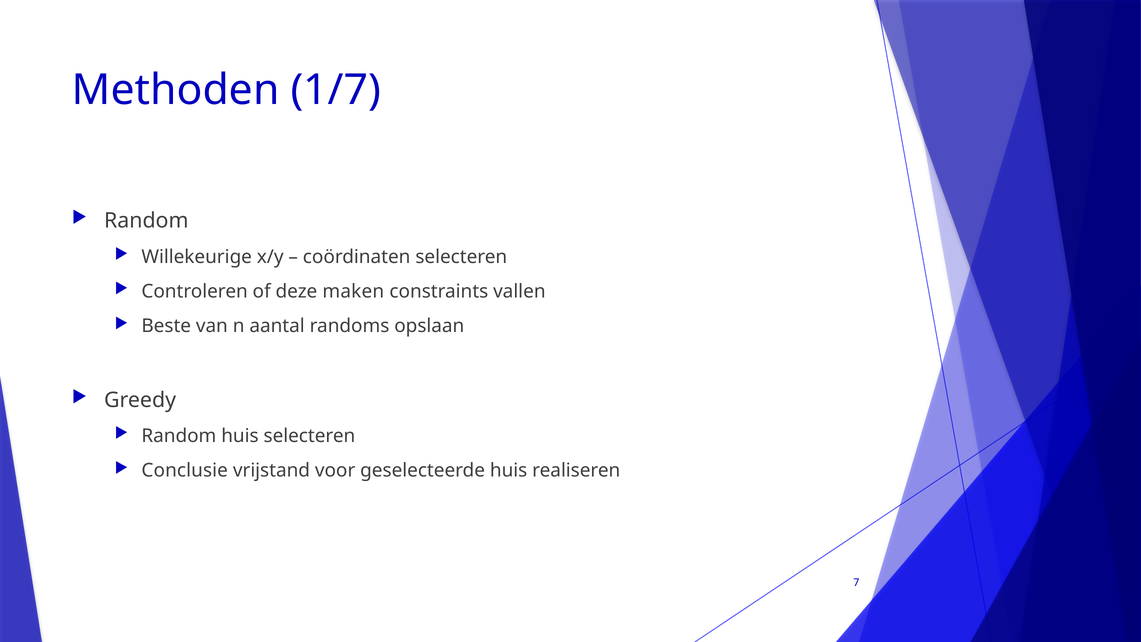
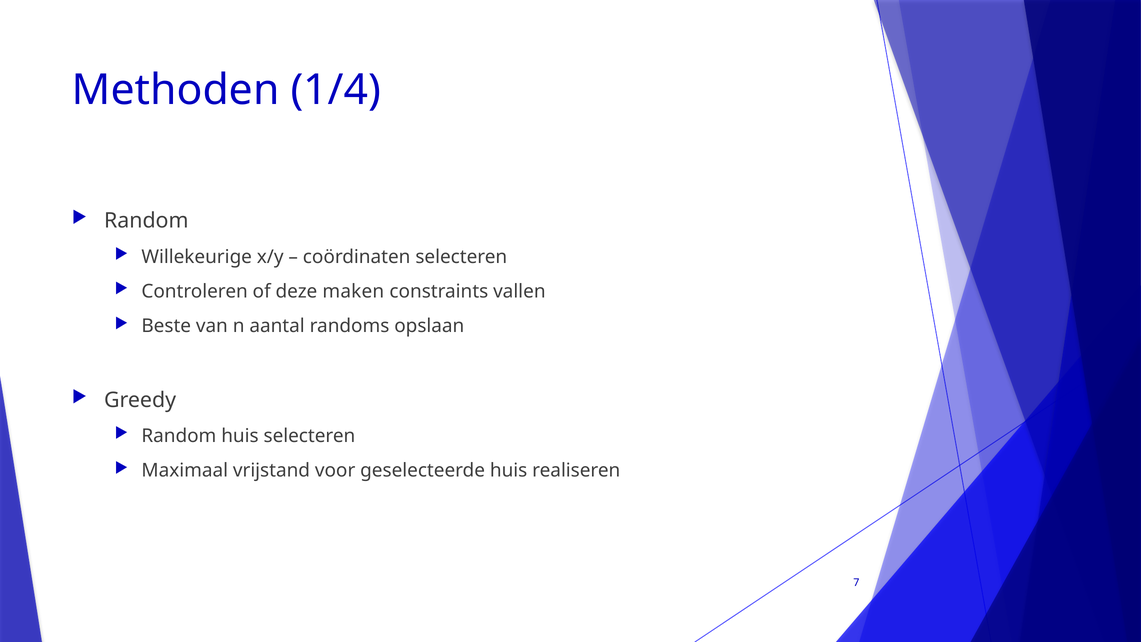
1/7: 1/7 -> 1/4 (336, 90)
Conclusie: Conclusie -> Maximaal (185, 471)
